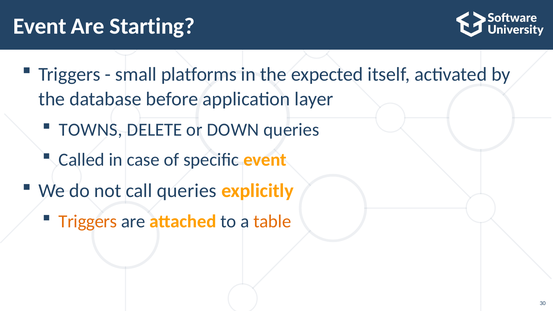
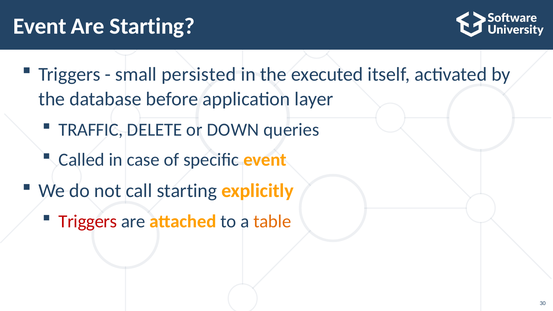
platforms: platforms -> persisted (199, 74)
expected: expected -> executed (327, 74)
TOWNS: TOWNS -> TRAFFIC (91, 130)
call queries: queries -> starting (187, 191)
Triggers colour: orange -> red (88, 222)
